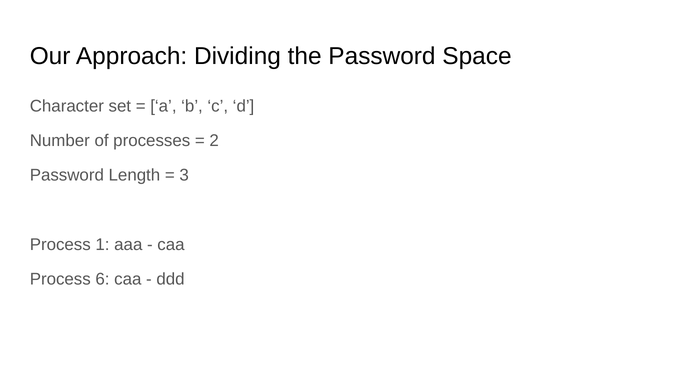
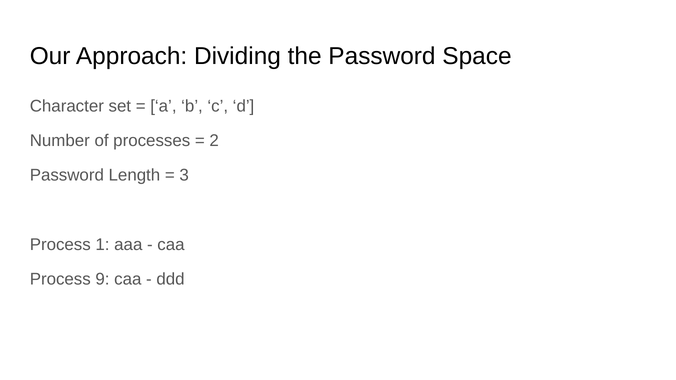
6: 6 -> 9 (102, 279)
